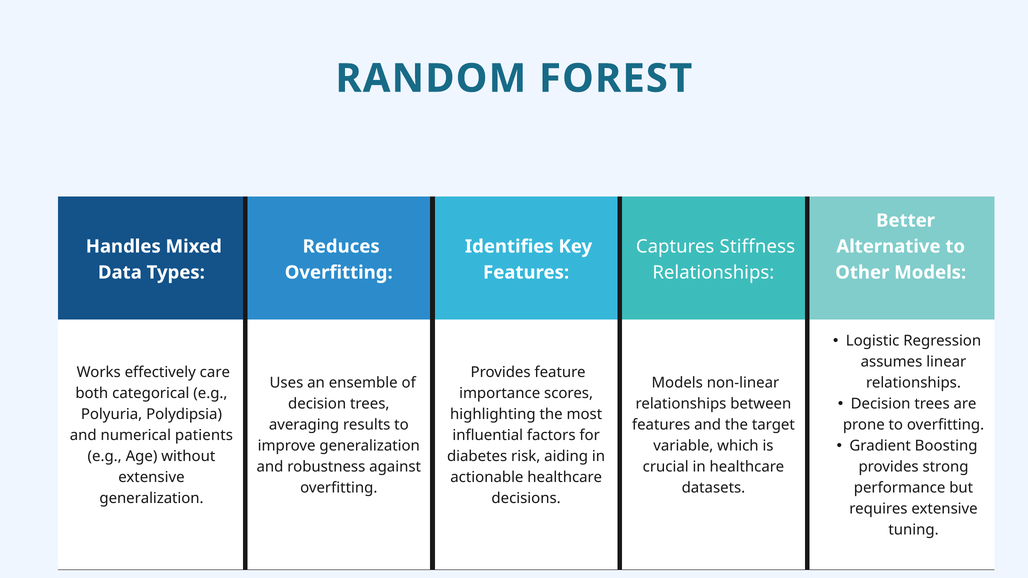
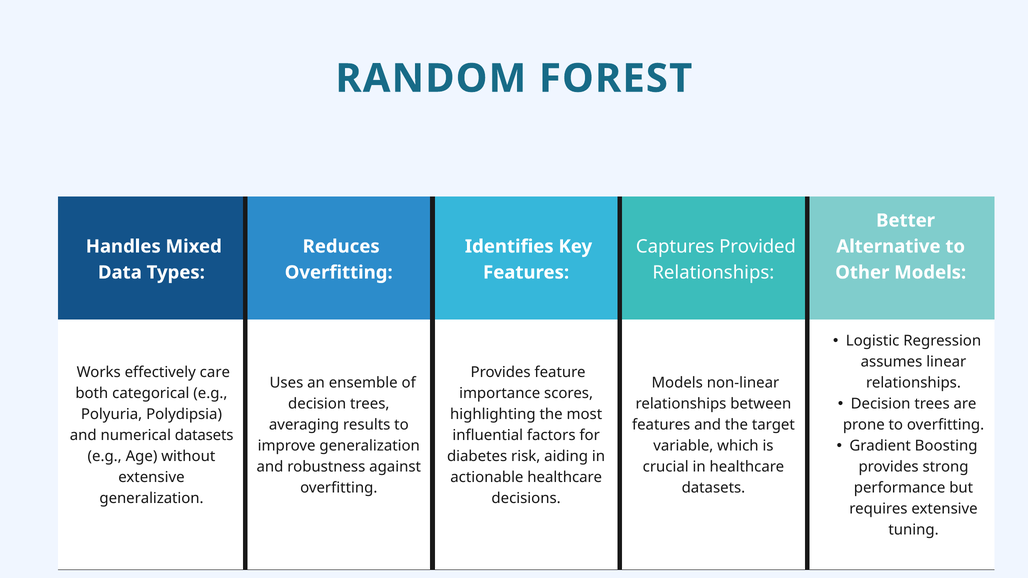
Stiffness: Stiffness -> Provided (757, 247)
numerical patients: patients -> datasets (204, 436)
